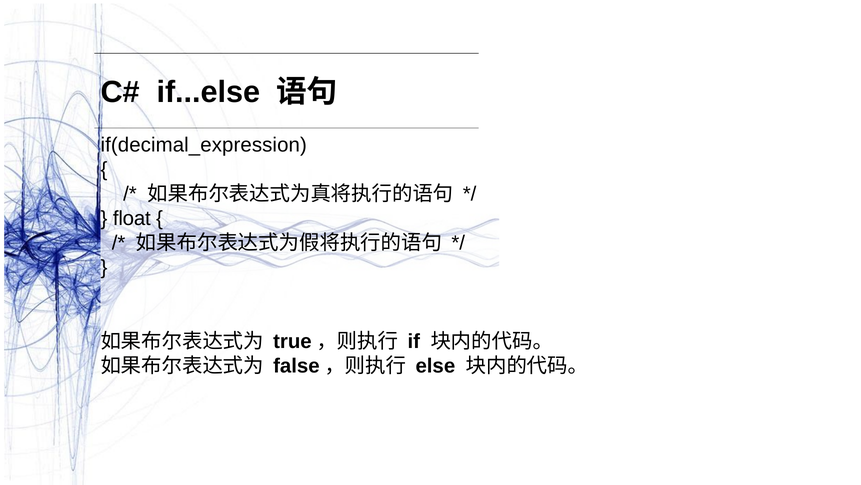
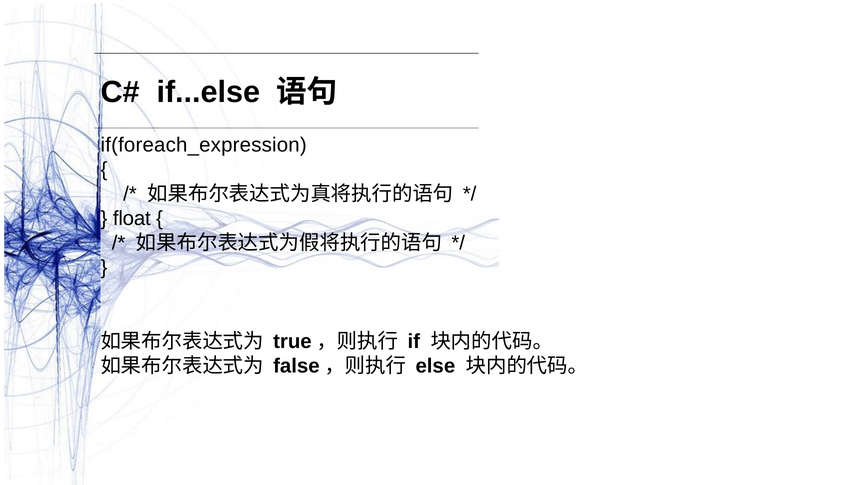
if(decimal_expression: if(decimal_expression -> if(foreach_expression (204, 145)
